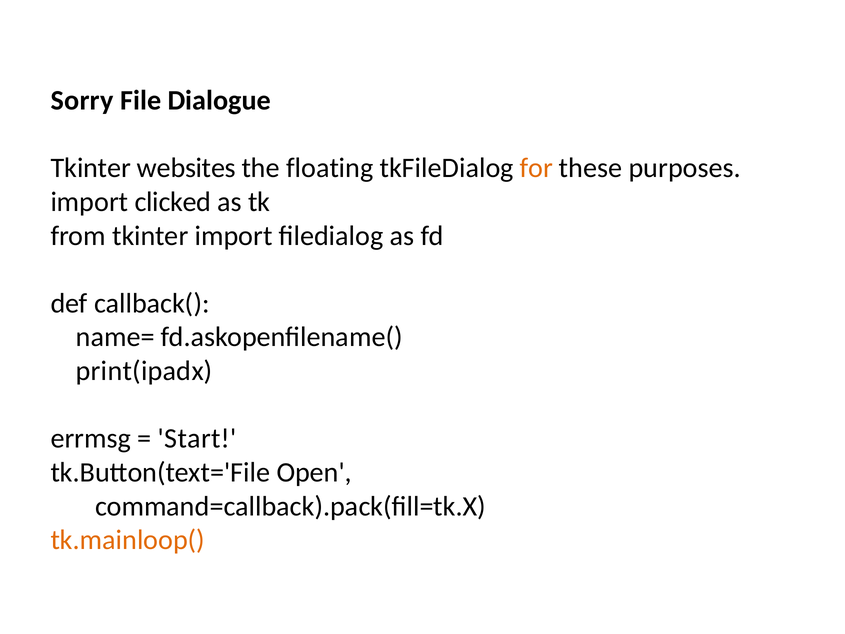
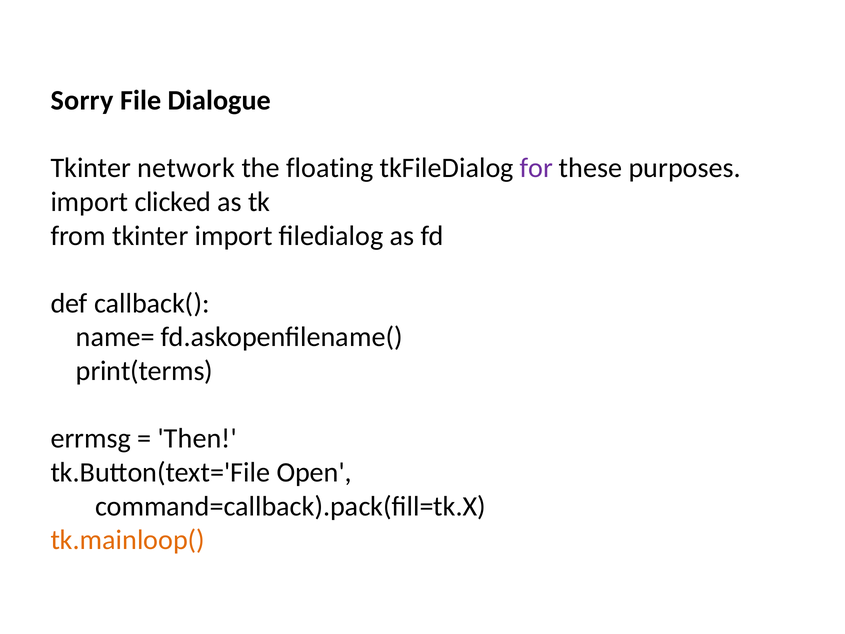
websites: websites -> network (186, 168)
for colour: orange -> purple (536, 168)
print(ipadx: print(ipadx -> print(terms (144, 371)
Start: Start -> Then (197, 438)
